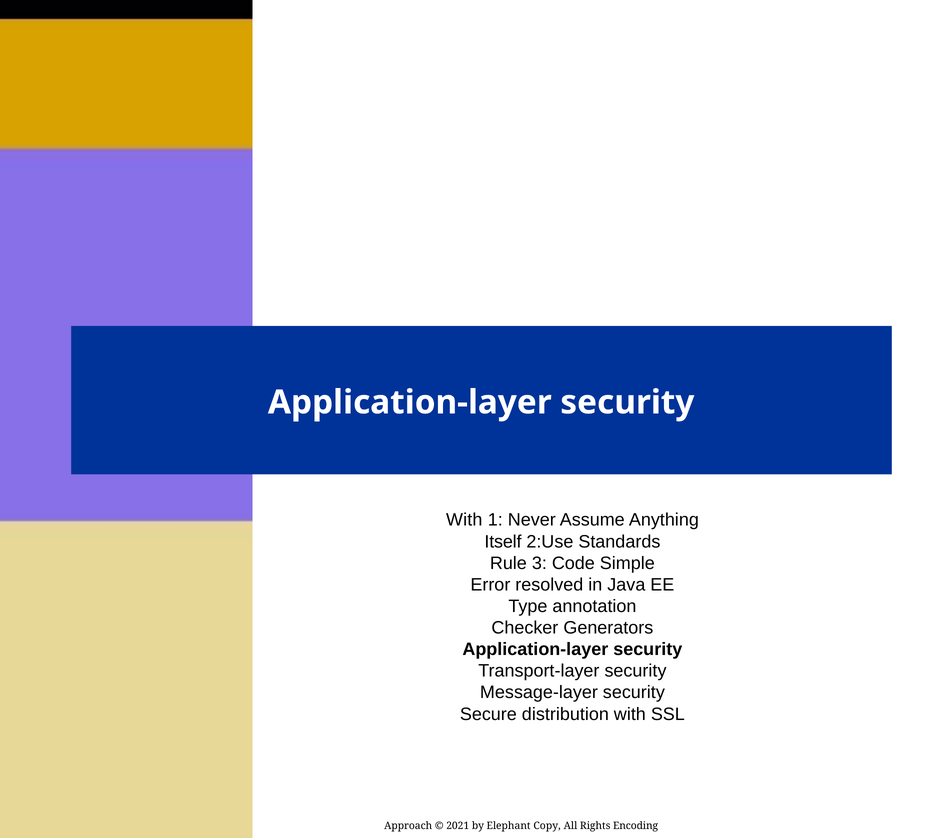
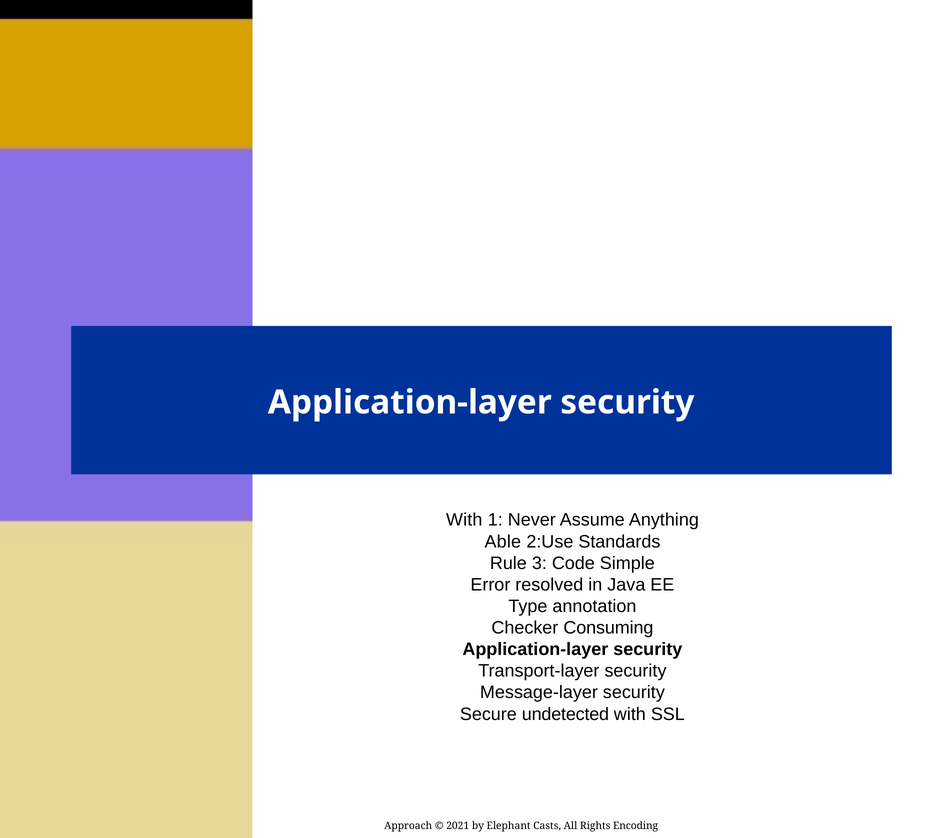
Itself: Itself -> Able (503, 542)
Generators: Generators -> Consuming (608, 628)
distribution: distribution -> undetected (565, 714)
Copy: Copy -> Casts (547, 826)
